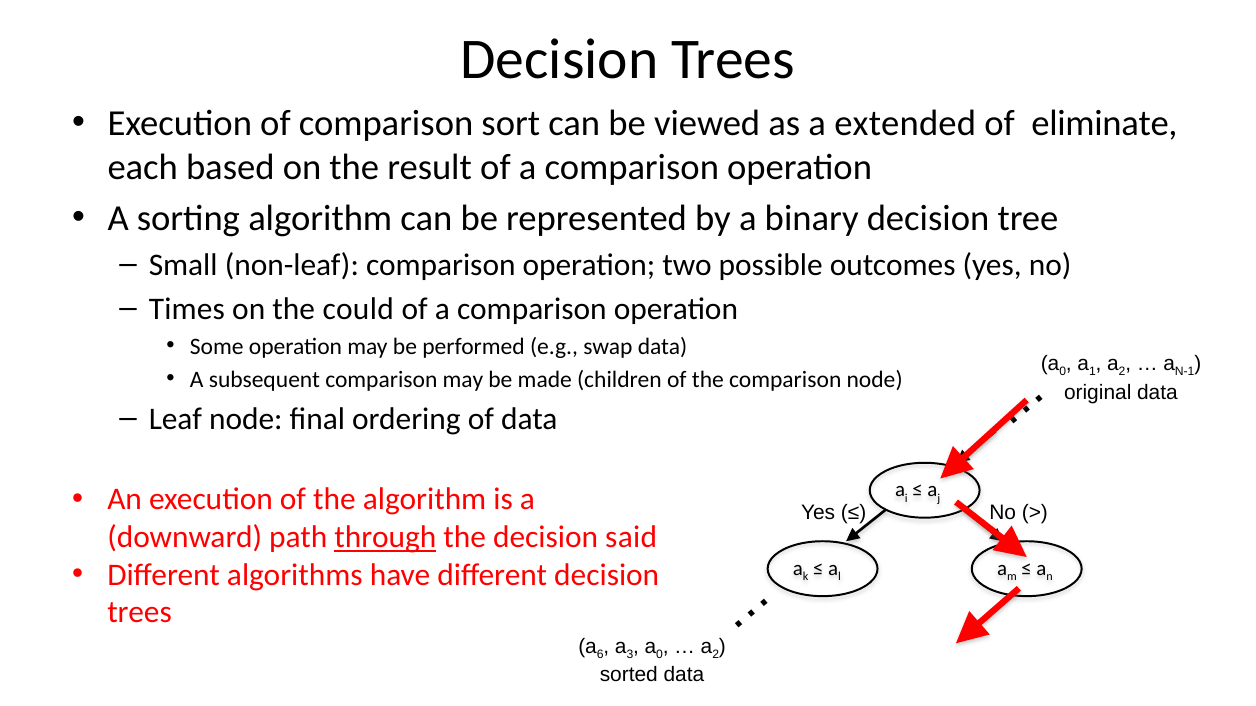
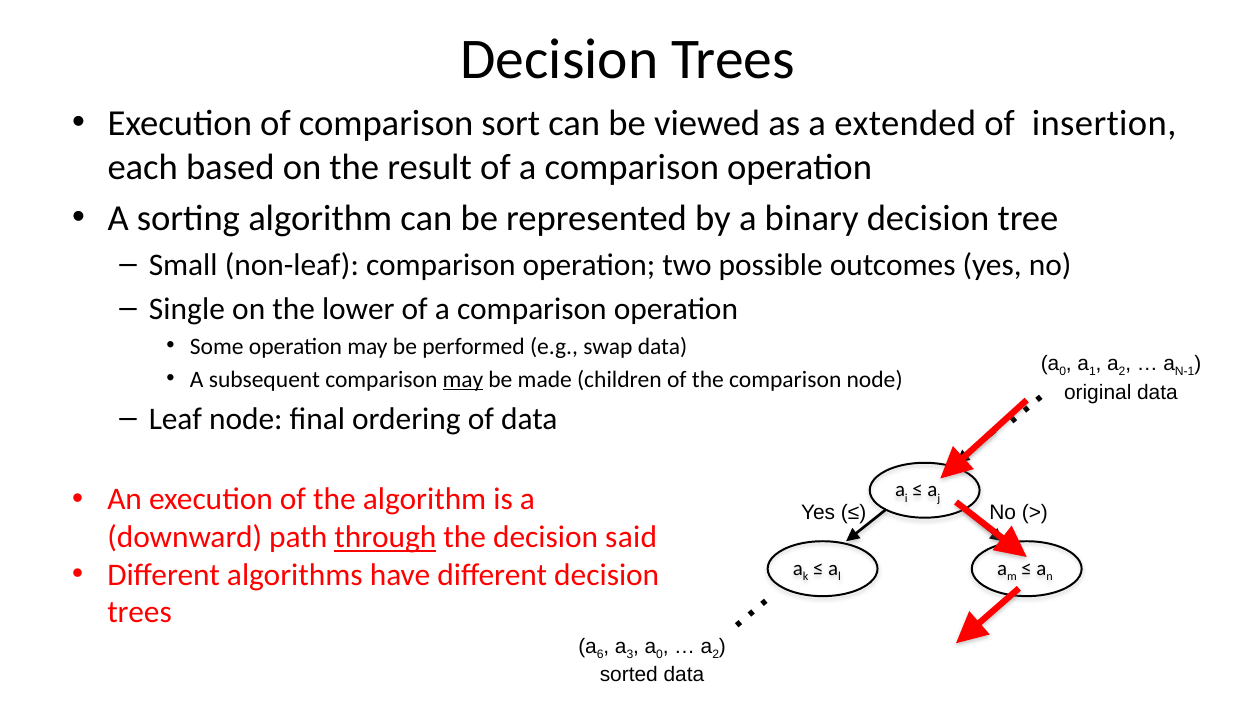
eliminate: eliminate -> insertion (1104, 123)
Times: Times -> Single (187, 309)
could: could -> lower (358, 309)
may underline: none -> present (463, 380)
